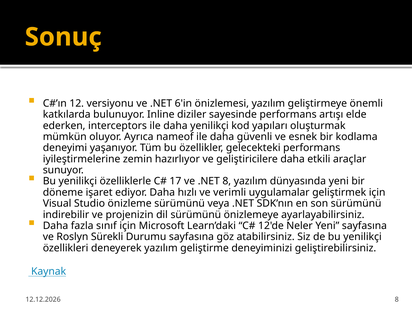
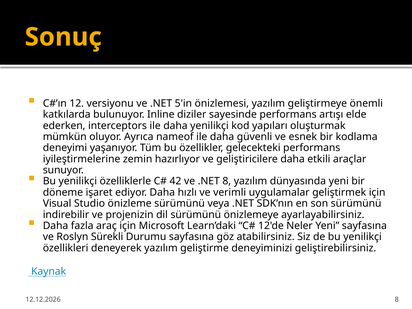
6'in: 6'in -> 5'in (183, 103)
17: 17 -> 42 (175, 181)
sınıf: sınıf -> araç (106, 226)
